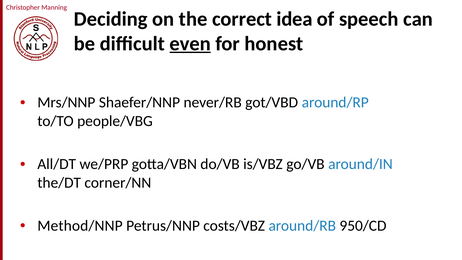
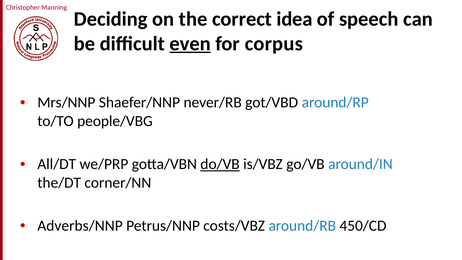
honest: honest -> corpus (274, 44)
do/VB underline: none -> present (220, 164)
Method/NNP: Method/NNP -> Adverbs/NNP (80, 226)
950/CD: 950/CD -> 450/CD (363, 226)
